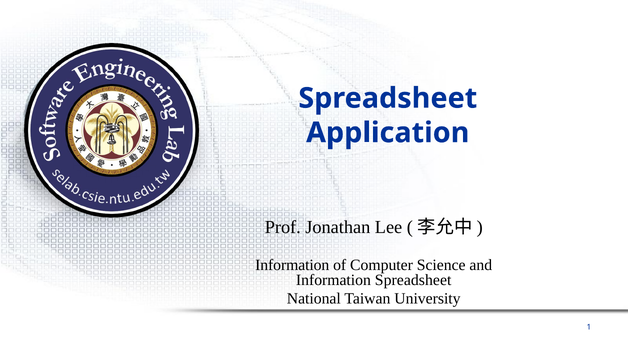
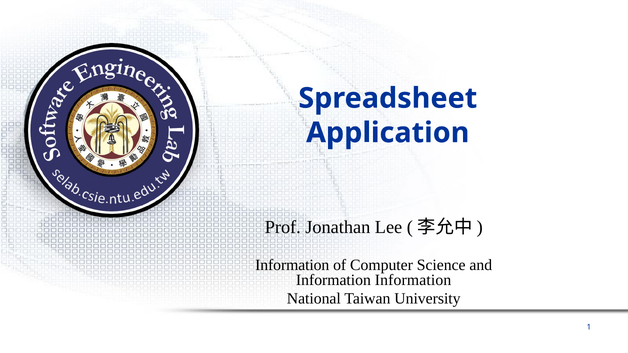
Information Spreadsheet: Spreadsheet -> Information (413, 280)
